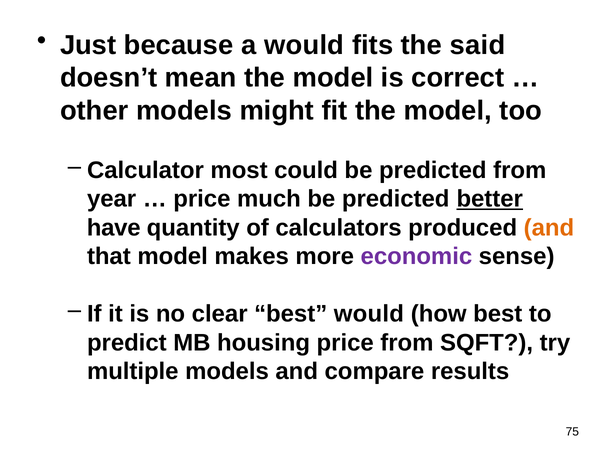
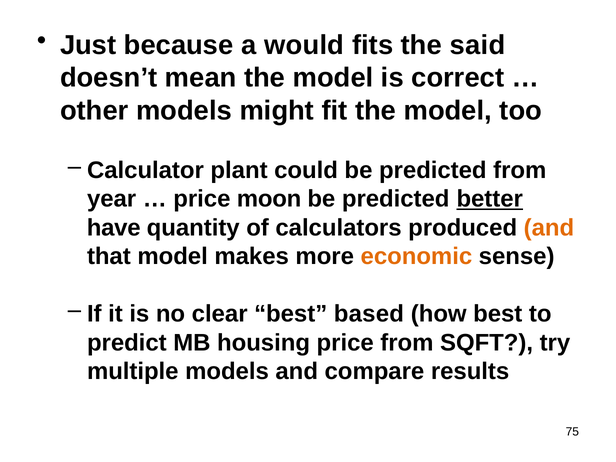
most: most -> plant (239, 170)
much: much -> moon (269, 199)
economic colour: purple -> orange (416, 256)
best would: would -> based (369, 314)
